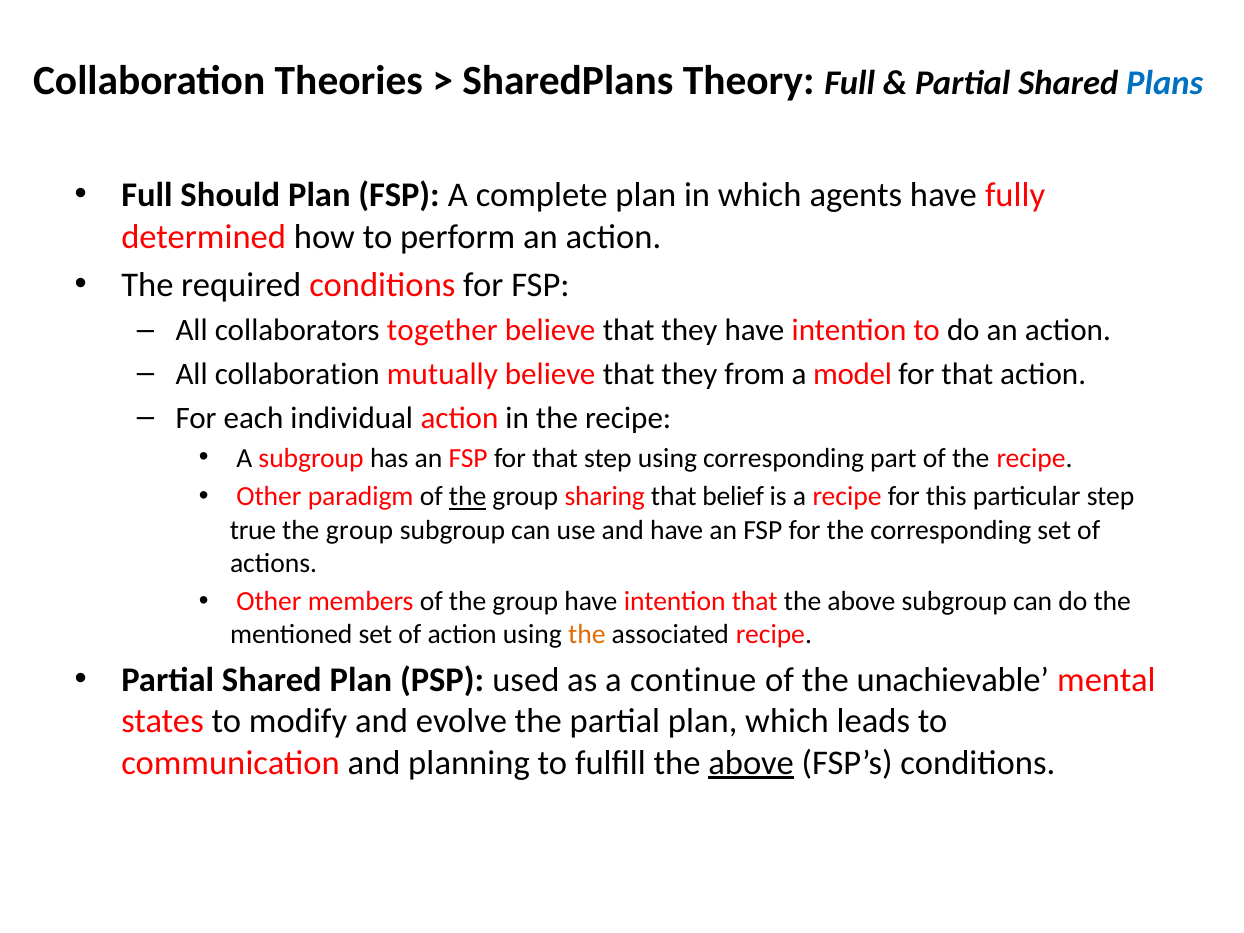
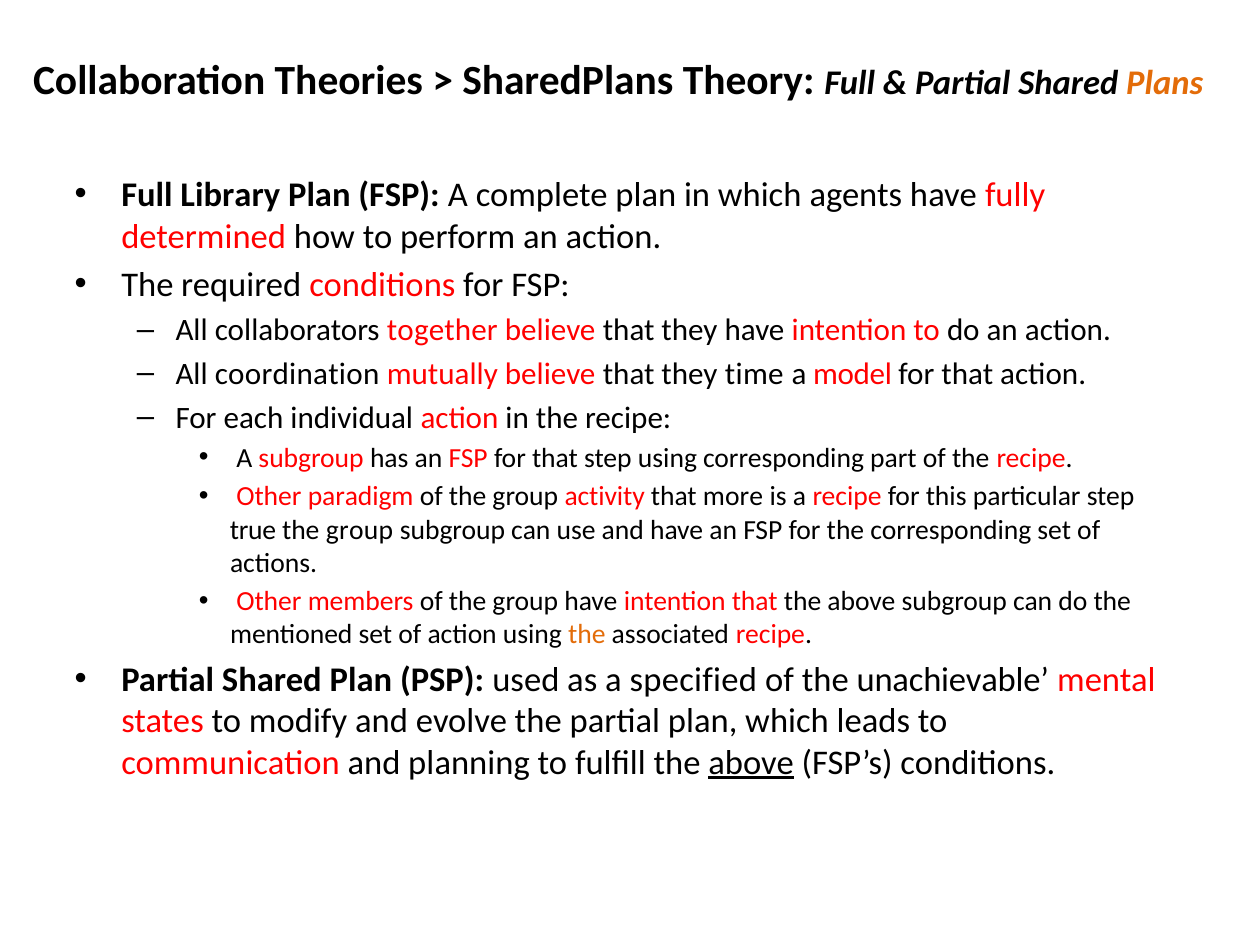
Plans colour: blue -> orange (1165, 83)
Should: Should -> Library (230, 195)
All collaboration: collaboration -> coordination (297, 374)
from: from -> time (754, 374)
the underline: present -> none (468, 497)
sharing: sharing -> activity (605, 497)
belief: belief -> more (733, 497)
continue: continue -> specified (693, 680)
